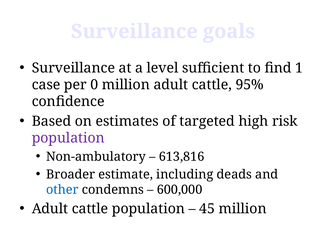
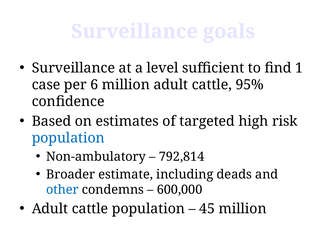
0: 0 -> 6 (94, 85)
population colour: purple -> blue (68, 138)
613,816: 613,816 -> 792,814 (182, 157)
